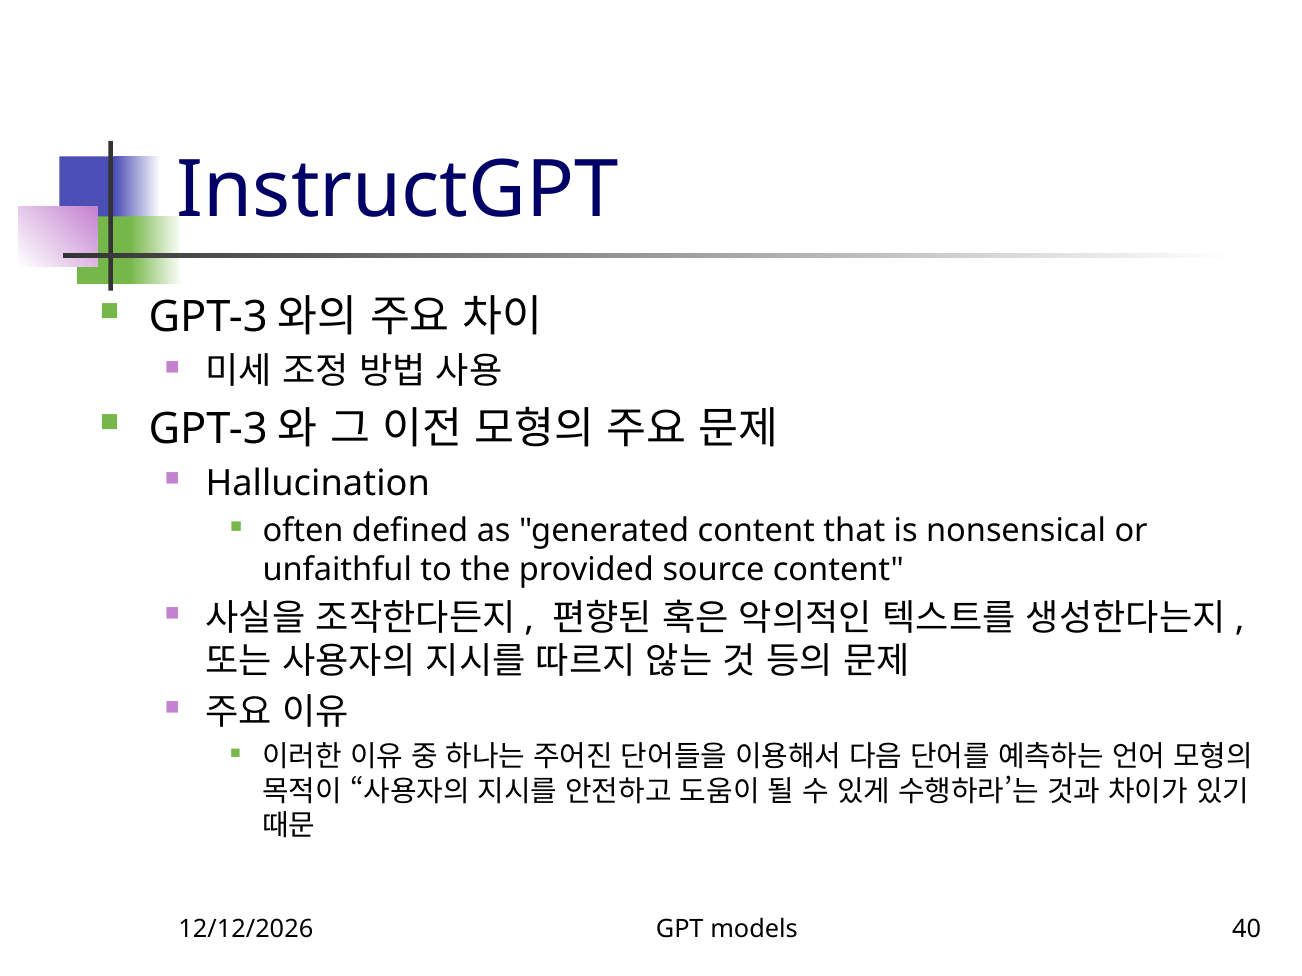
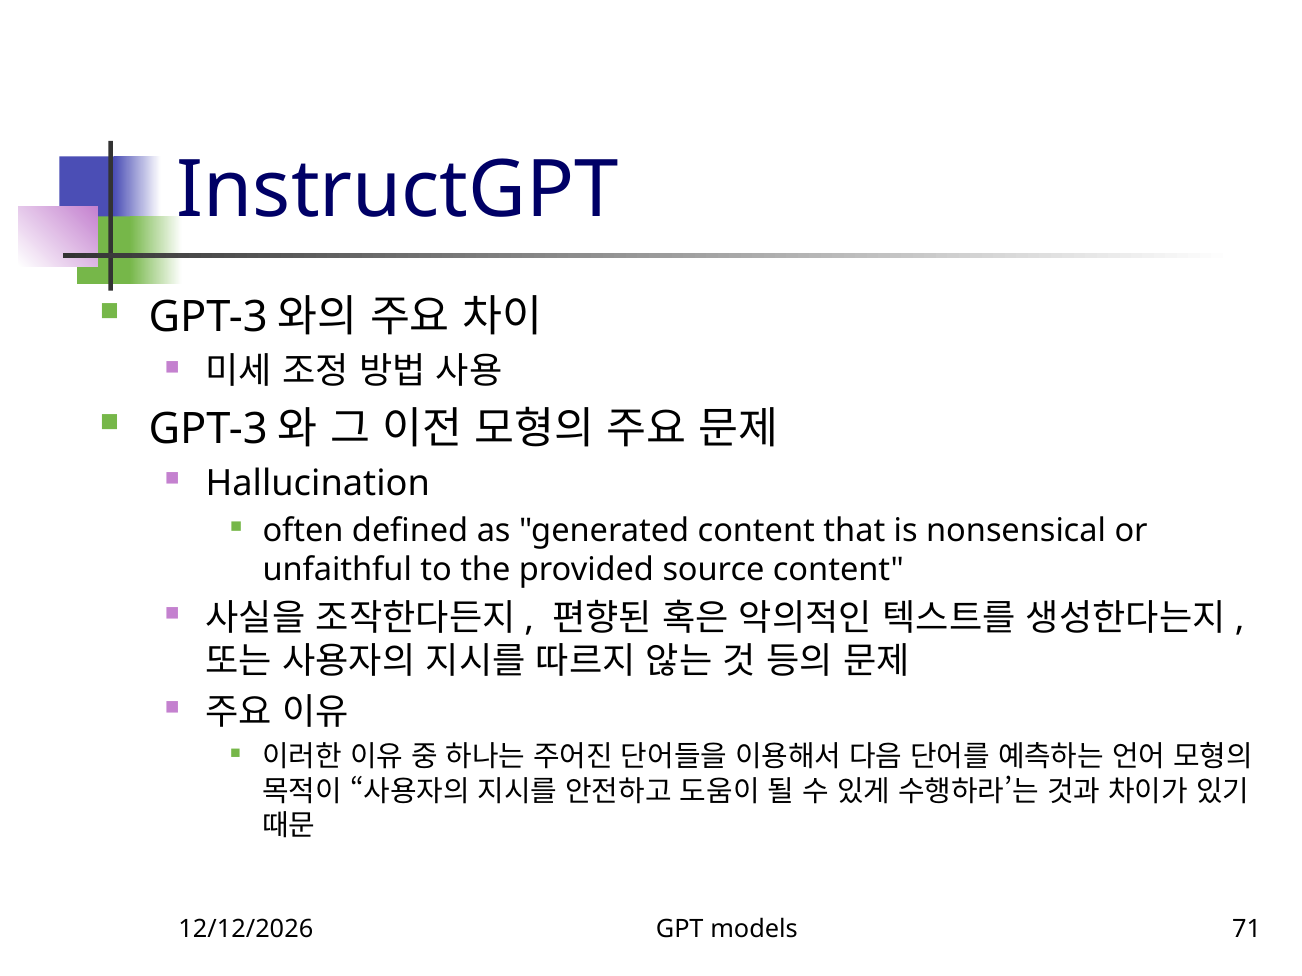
40: 40 -> 71 (1247, 930)
